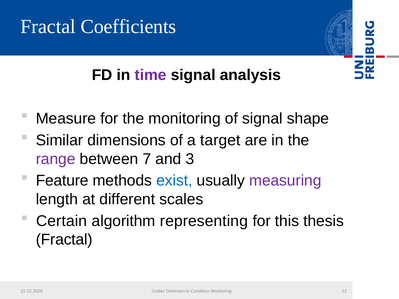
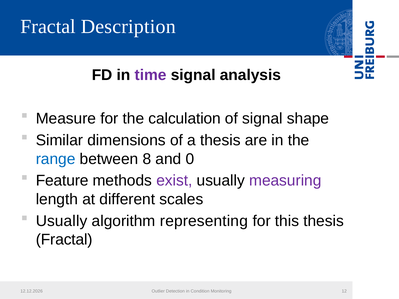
Coefficients: Coefficients -> Description (128, 27)
the monitoring: monitoring -> calculation (185, 119)
a target: target -> thesis (220, 140)
range colour: purple -> blue (56, 159)
7: 7 -> 8 (147, 159)
3: 3 -> 0 (190, 159)
exist colour: blue -> purple (174, 181)
Certain: Certain -> Usually (62, 221)
